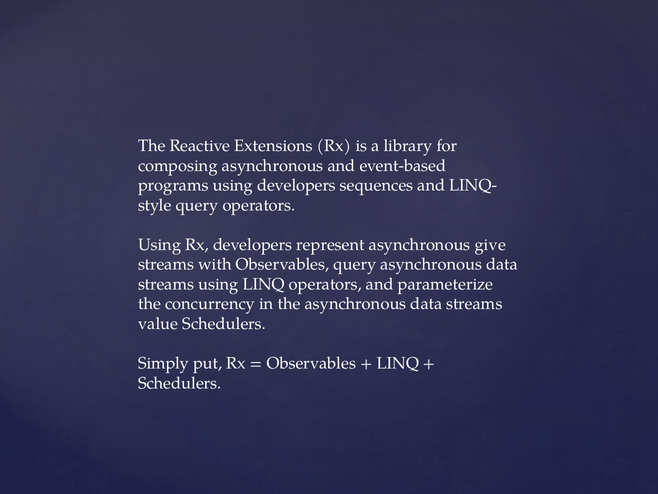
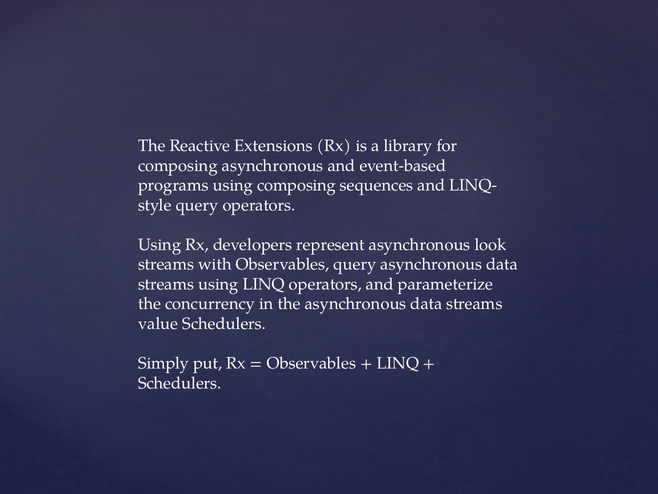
using developers: developers -> composing (297, 185)
give: give -> look (490, 245)
